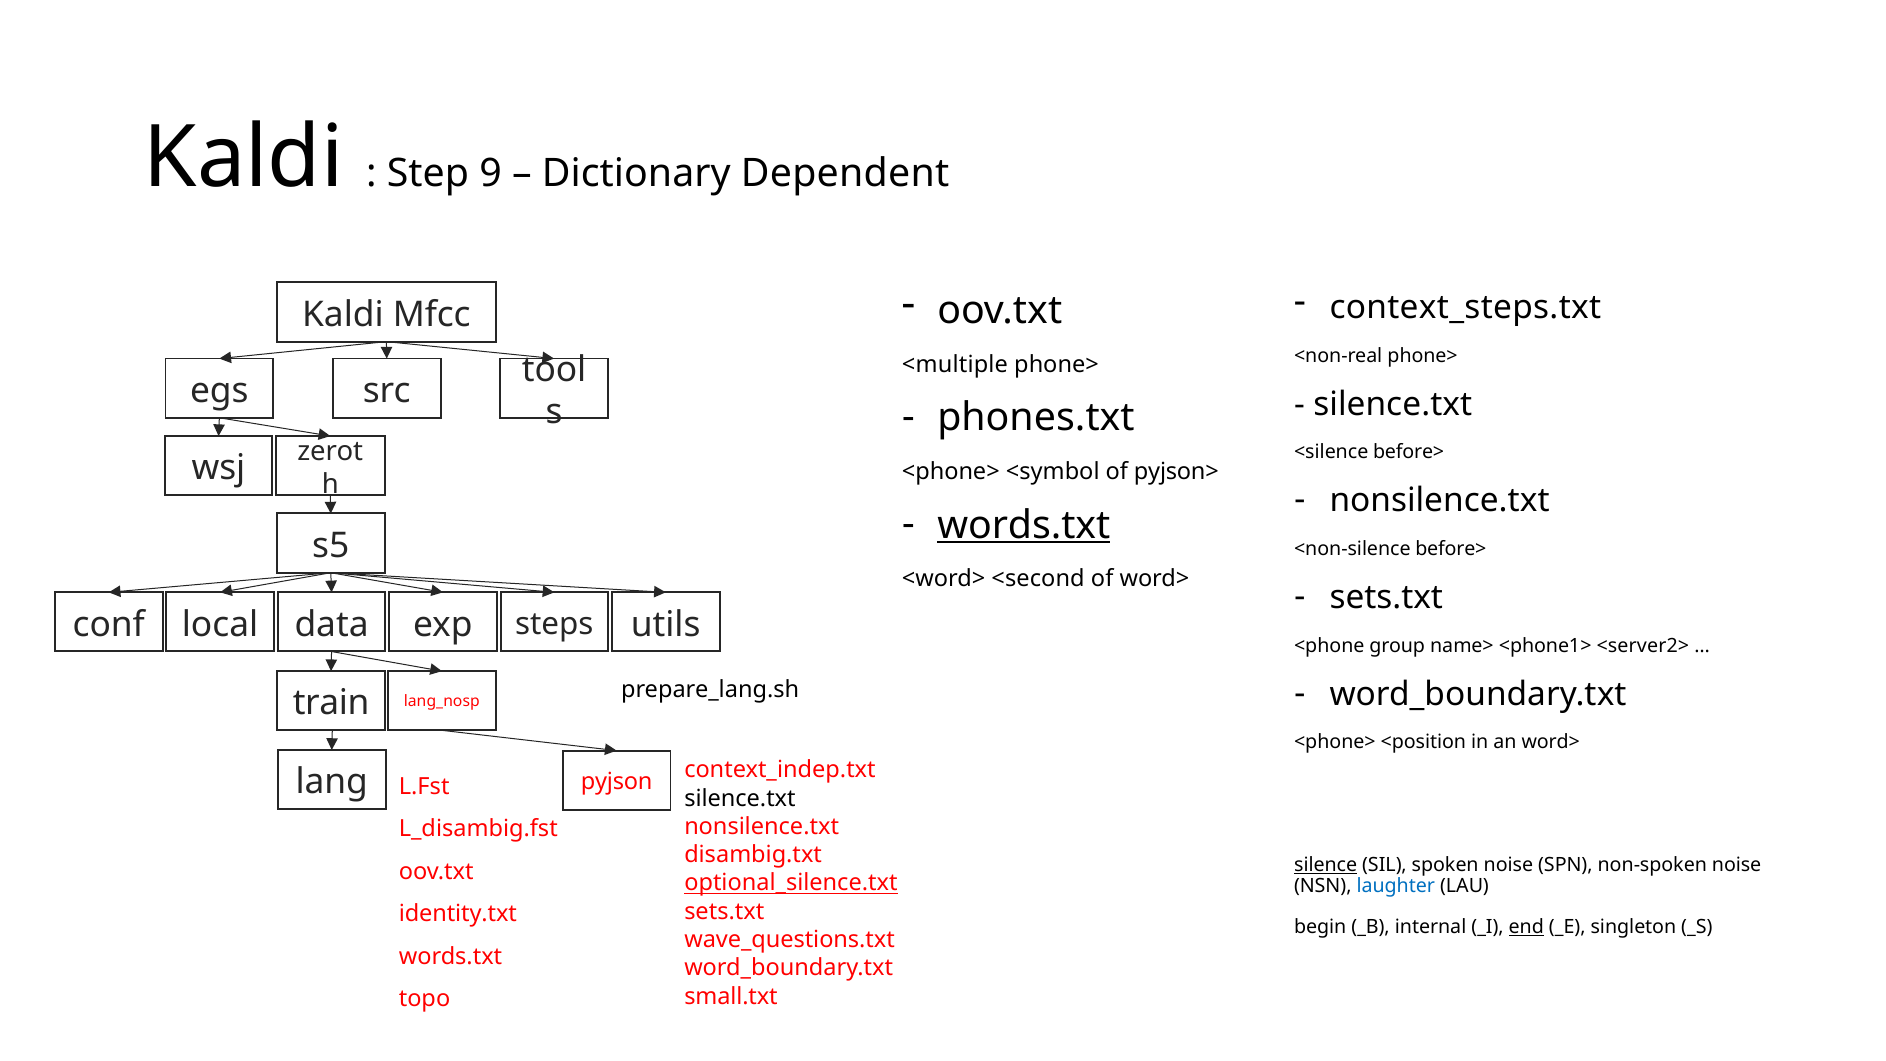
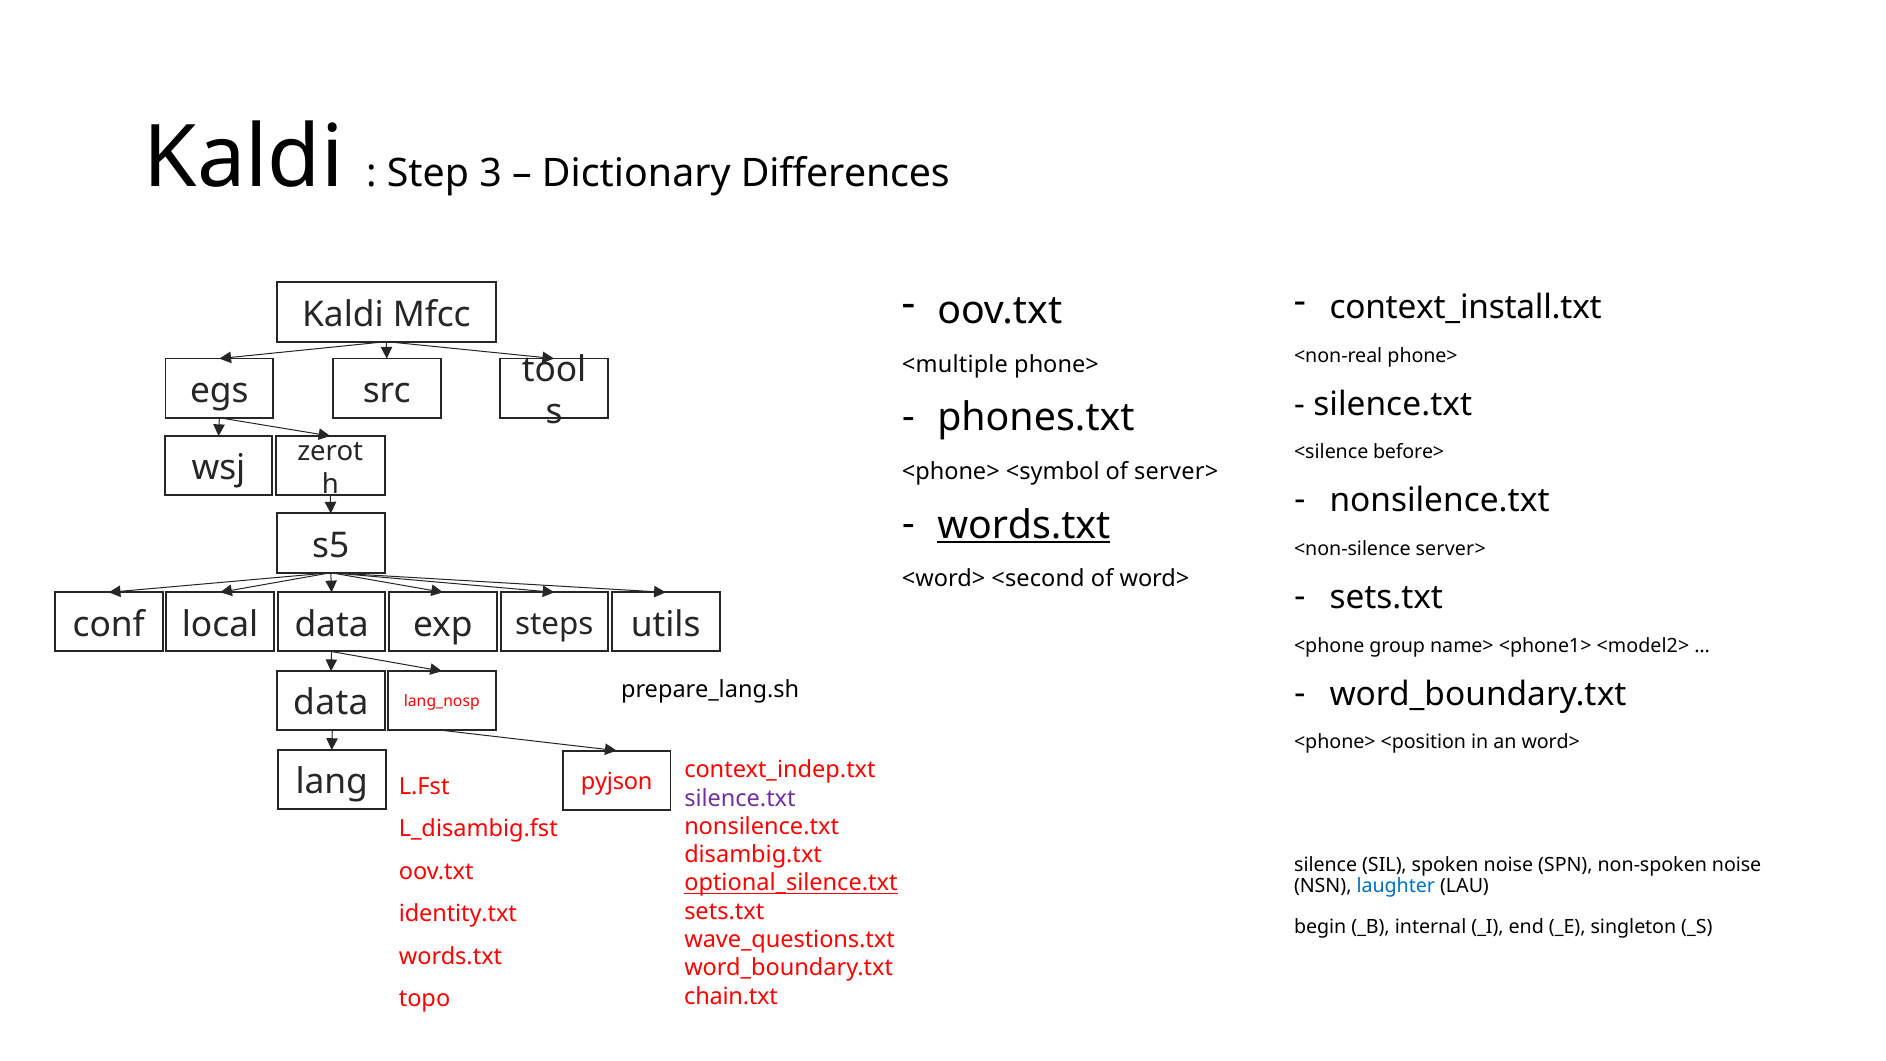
9: 9 -> 3 (490, 174)
Dependent: Dependent -> Differences (845, 174)
context_steps.txt: context_steps.txt -> context_install.txt (1466, 307)
of pyjson>: pyjson> -> server> (1176, 471)
<non-silence before>: before> -> server> (1451, 549)
<server2>: <server2> -> <model2> (1643, 646)
train: train -> data (331, 703)
silence.txt colour: black -> purple (740, 798)
silence underline: present -> none (1326, 865)
end underline: present -> none (1526, 927)
small.txt: small.txt -> chain.txt (731, 996)
